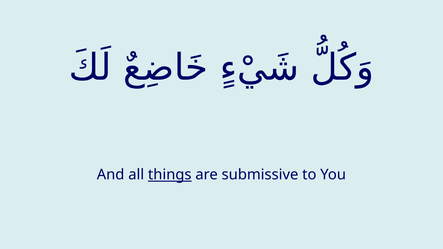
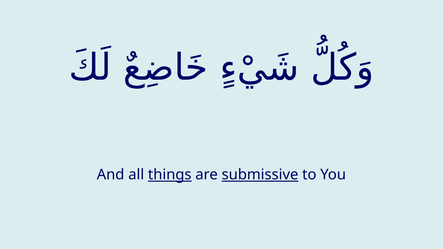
submissive underline: none -> present (260, 175)
